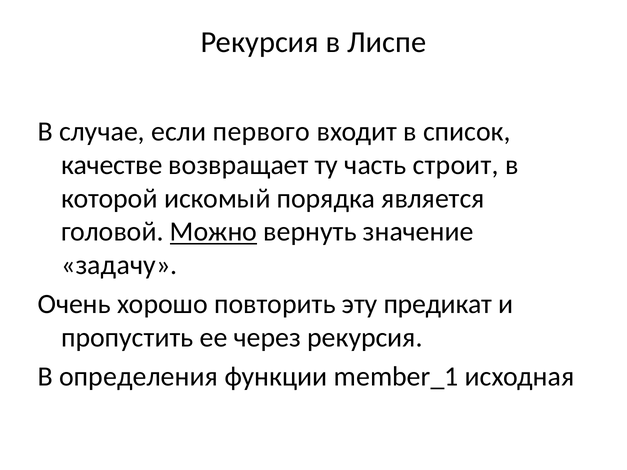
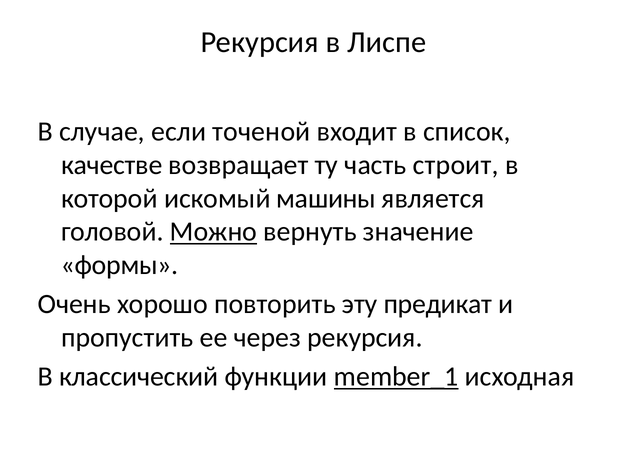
первого: первого -> точеной (261, 132)
порядка: порядка -> машины (326, 198)
задачу: задачу -> формы (120, 265)
определения: определения -> классический (139, 377)
member_1 underline: none -> present (396, 377)
